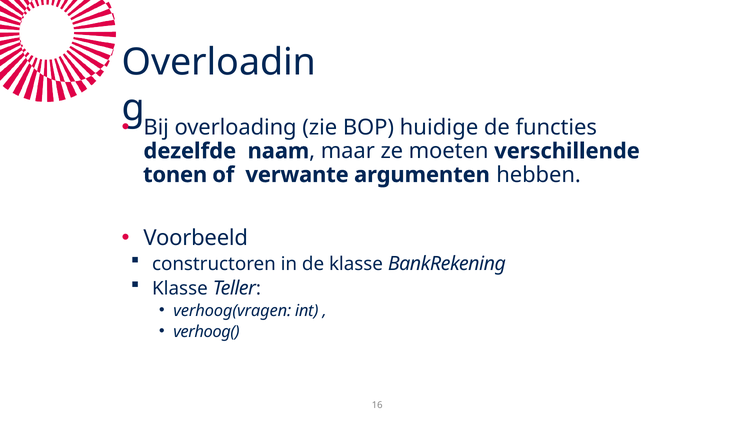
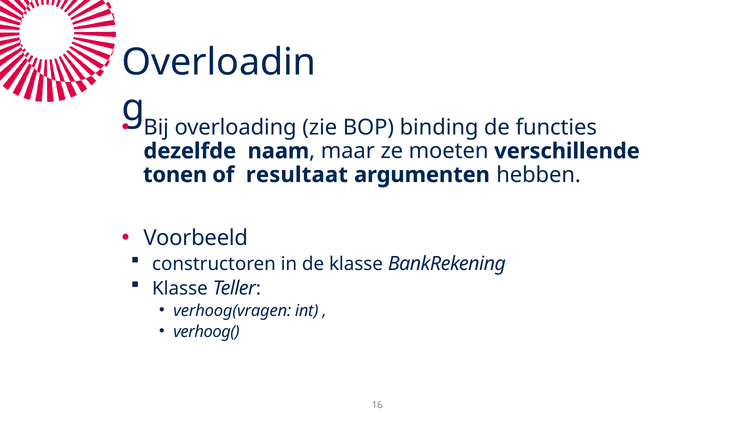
huidige: huidige -> binding (439, 127)
verwante: verwante -> resultaat (297, 175)
